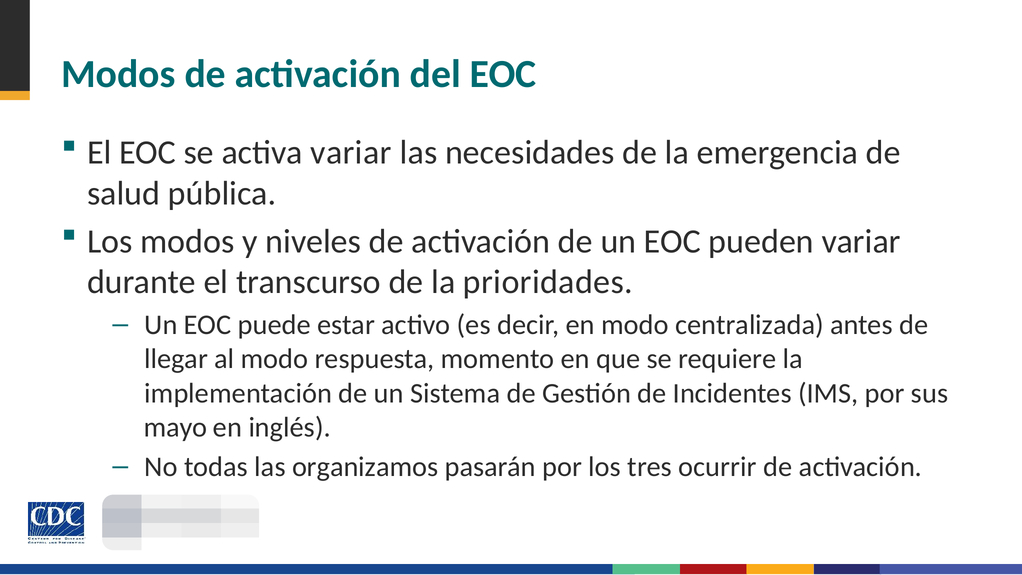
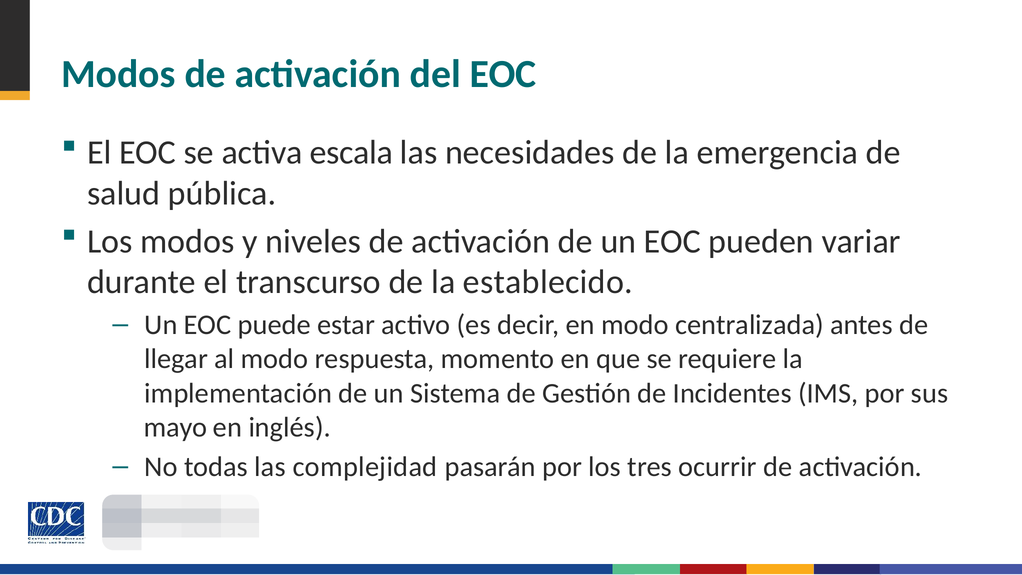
activa variar: variar -> escala (351, 153)
prioridades: prioridades -> establecido (548, 282)
organizamos: organizamos -> complejidad (365, 467)
